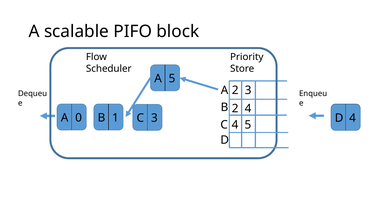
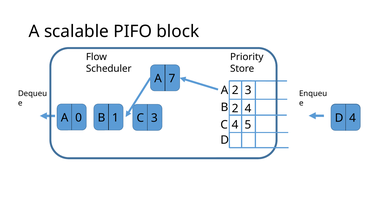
A 5: 5 -> 7 (172, 78)
